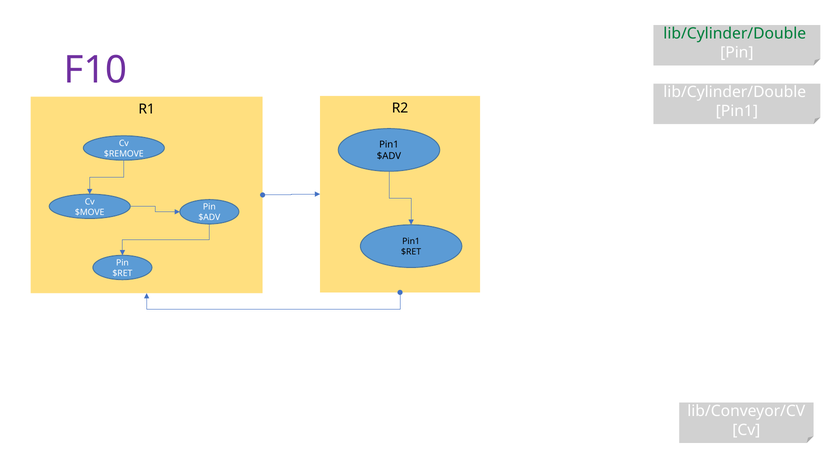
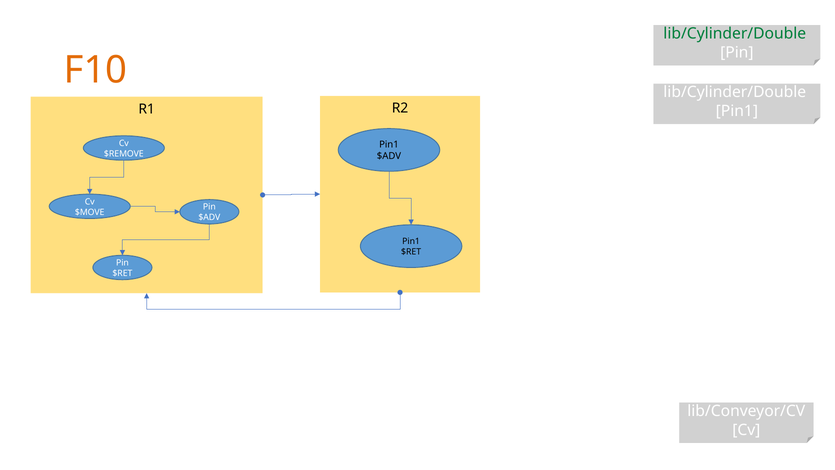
F10 colour: purple -> orange (95, 70)
